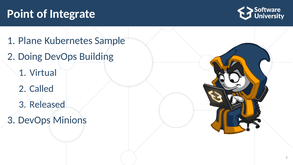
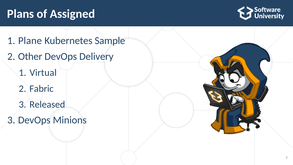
Point: Point -> Plans (21, 14)
Integrate: Integrate -> Assigned (72, 14)
Doing: Doing -> Other (30, 56)
Building: Building -> Delivery (96, 56)
Called: Called -> Fabric (42, 88)
